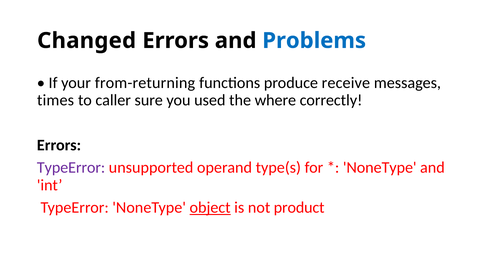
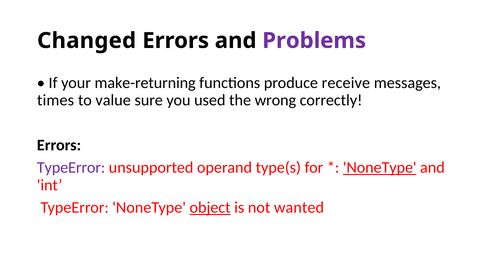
Problems colour: blue -> purple (314, 41)
from-returning: from-returning -> make-returning (145, 83)
caller: caller -> value (113, 100)
where: where -> wrong (275, 100)
NoneType underline: none -> present (380, 168)
product: product -> wanted (299, 208)
